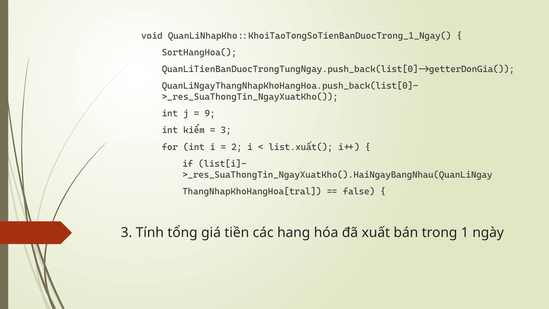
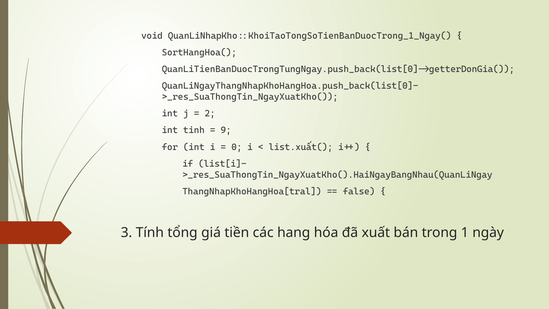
9: 9 -> 2 (210, 114)
kiểm: kiểm -> tinh (194, 130)
3: 3 -> 9 (226, 130)
2: 2 -> 0 (237, 147)
